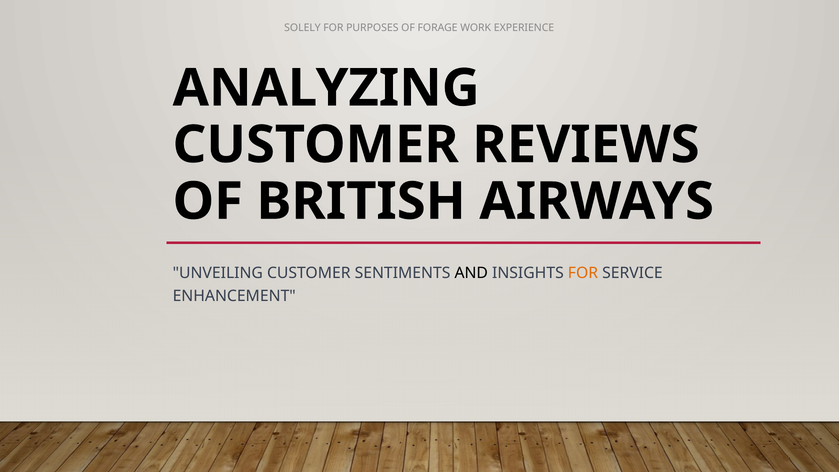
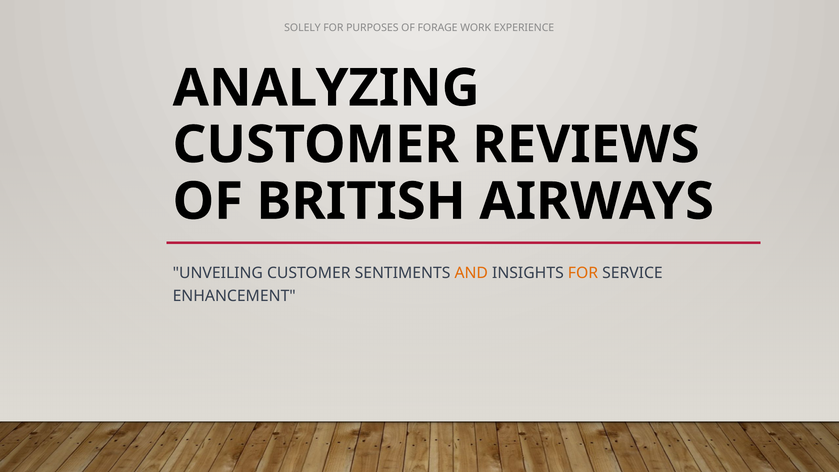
AND colour: black -> orange (471, 273)
